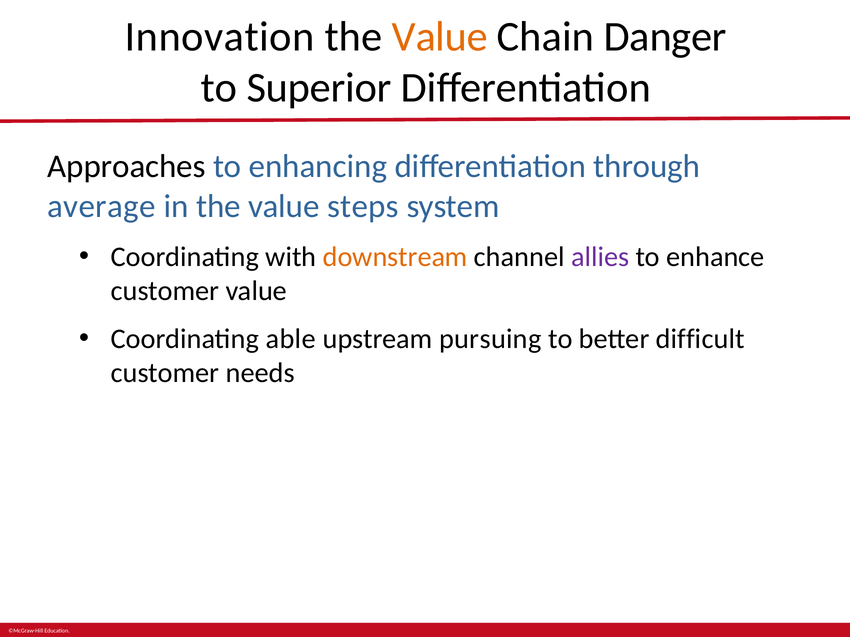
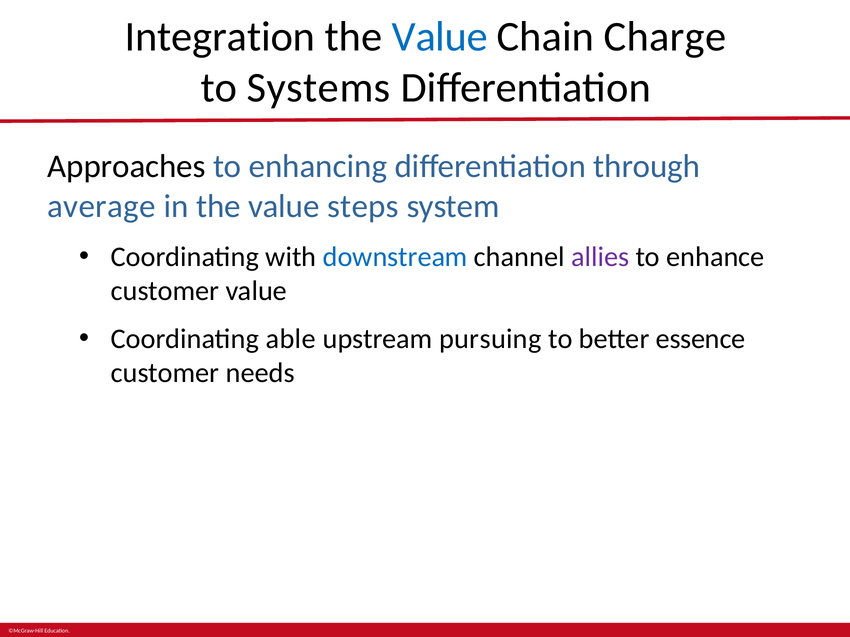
Innovation: Innovation -> Integration (220, 37)
Value colour: orange -> blue (440, 37)
Danger: Danger -> Charge (665, 37)
Superior: Superior -> Systems (319, 88)
downstream colour: orange -> blue (395, 257)
difficult: difficult -> essence (700, 339)
